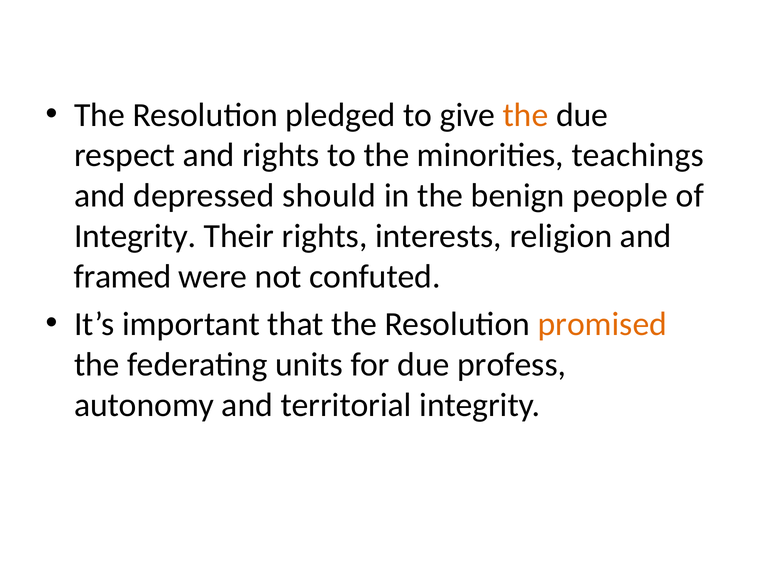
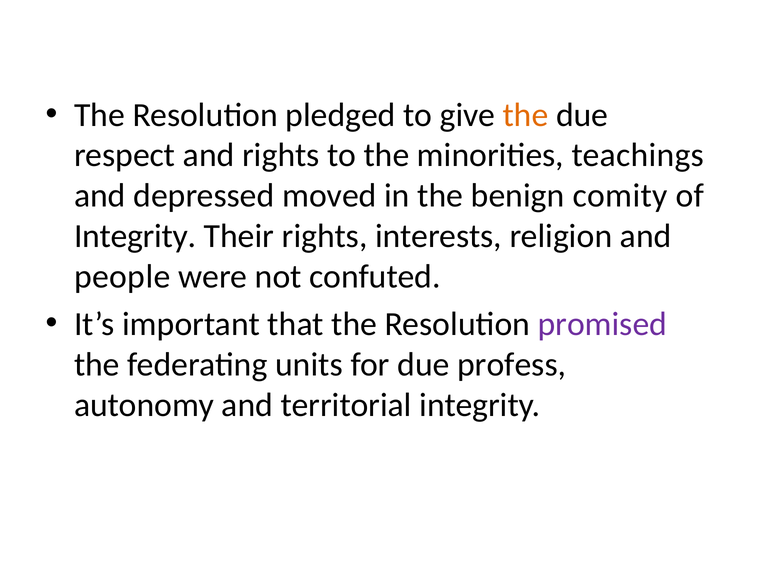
should: should -> moved (329, 196)
people: people -> comity (620, 196)
framed: framed -> people (122, 277)
promised colour: orange -> purple (602, 324)
